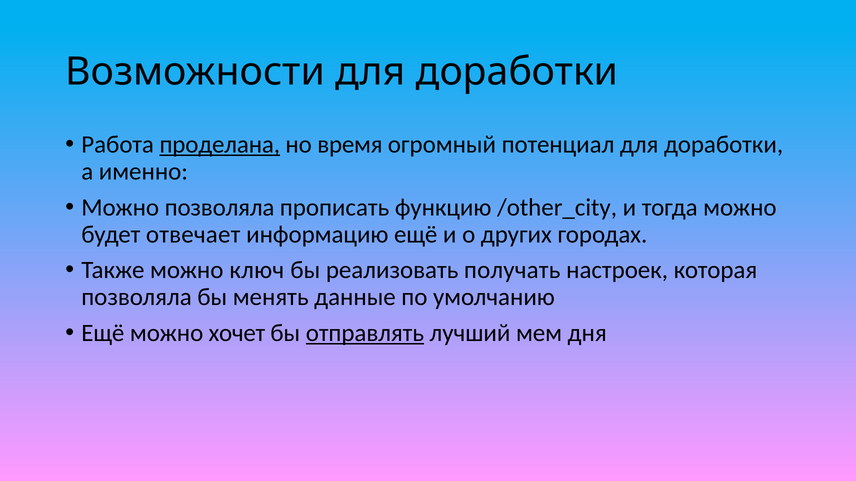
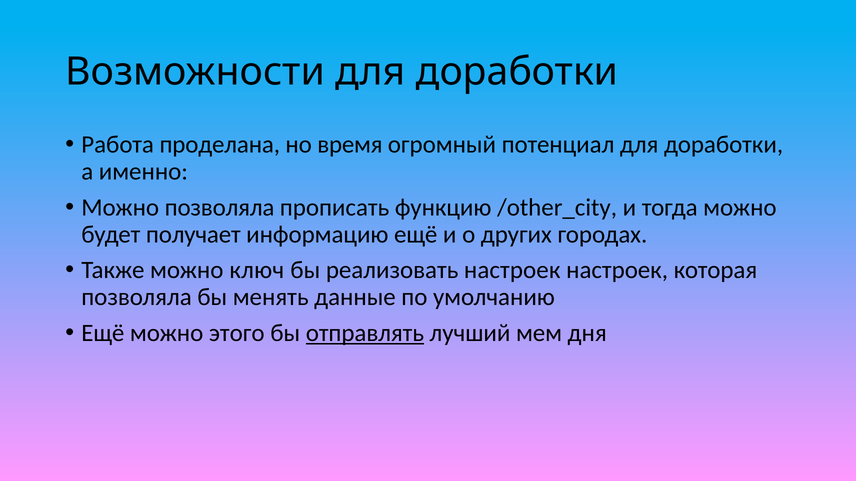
проделана underline: present -> none (220, 145)
отвечает: отвечает -> получает (193, 235)
реализовать получать: получать -> настроек (512, 270)
хочет: хочет -> этого (237, 333)
